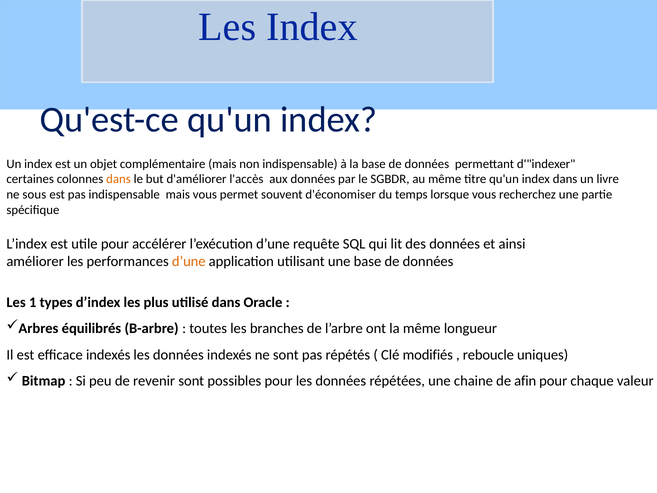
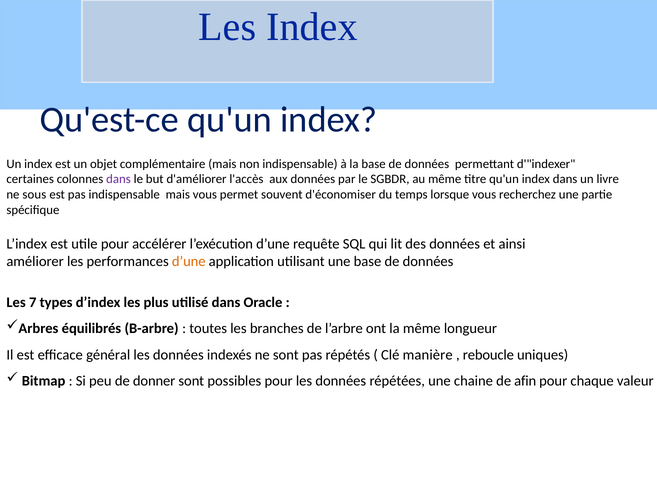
dans colour: orange -> purple (119, 179)
1: 1 -> 7 (33, 302)
efficace indexés: indexés -> général (108, 355)
modifiés: modifiés -> manière (428, 355)
revenir: revenir -> donner (154, 381)
